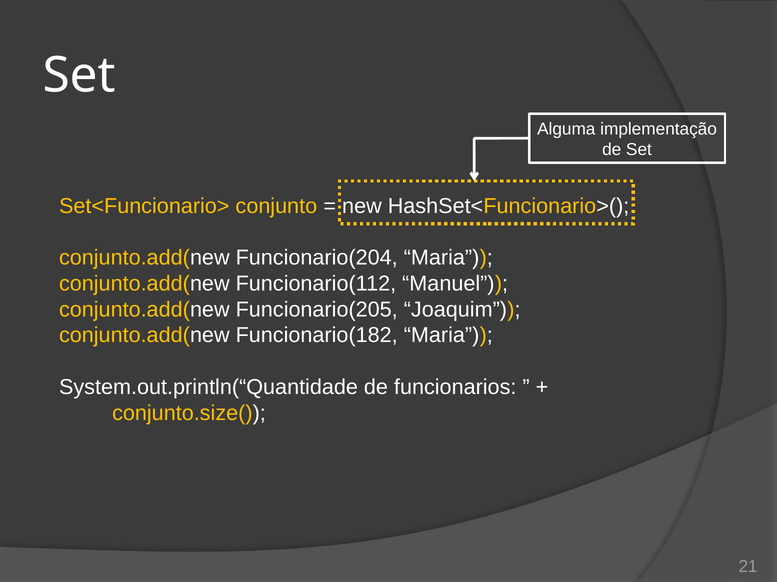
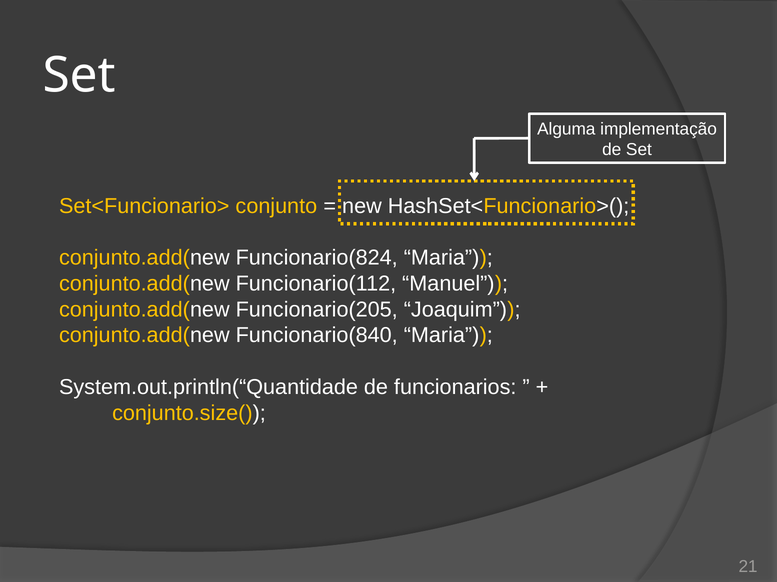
Funcionario(204: Funcionario(204 -> Funcionario(824 (317, 258)
Funcionario(182: Funcionario(182 -> Funcionario(840 (317, 336)
